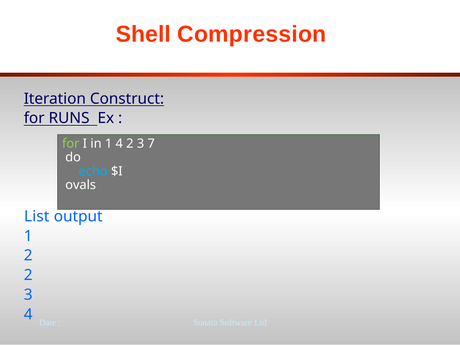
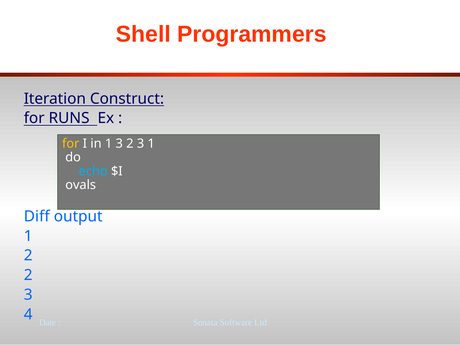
Compression: Compression -> Programmers (252, 34)
for colour: light green -> yellow (71, 144)
1 4: 4 -> 3 (119, 144)
3 7: 7 -> 1 (151, 144)
List: List -> Diff (37, 216)
